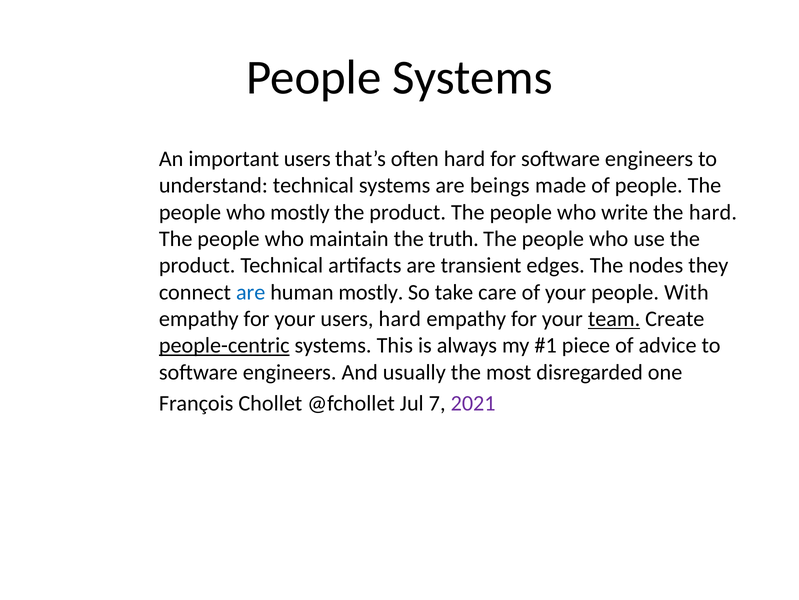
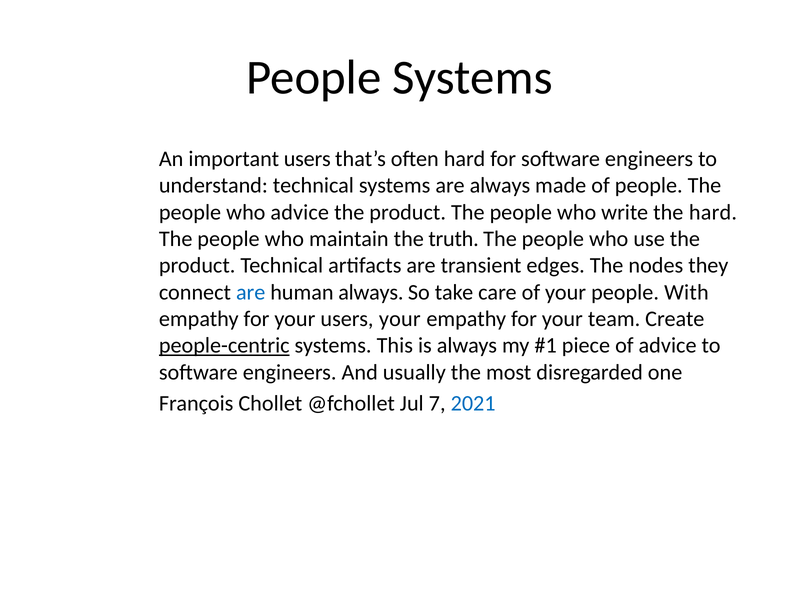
are beings: beings -> always (500, 185)
who mostly: mostly -> advice (300, 212)
human mostly: mostly -> always (371, 292)
users hard: hard -> your (400, 319)
team underline: present -> none (614, 319)
2021 colour: purple -> blue (473, 403)
